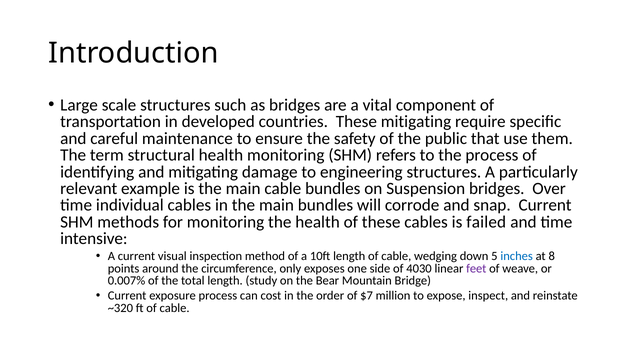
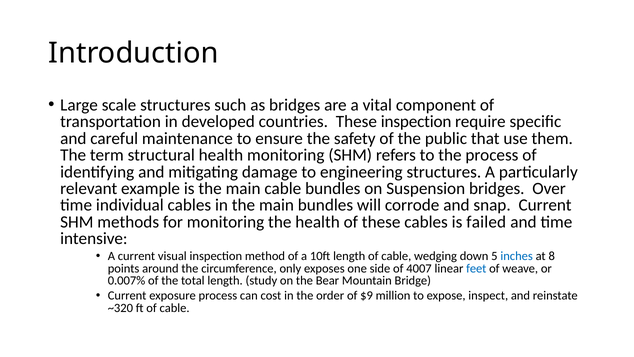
These mitigating: mitigating -> inspection (416, 122)
4030: 4030 -> 4007 (419, 268)
feet colour: purple -> blue (476, 268)
$7: $7 -> $9 (367, 296)
